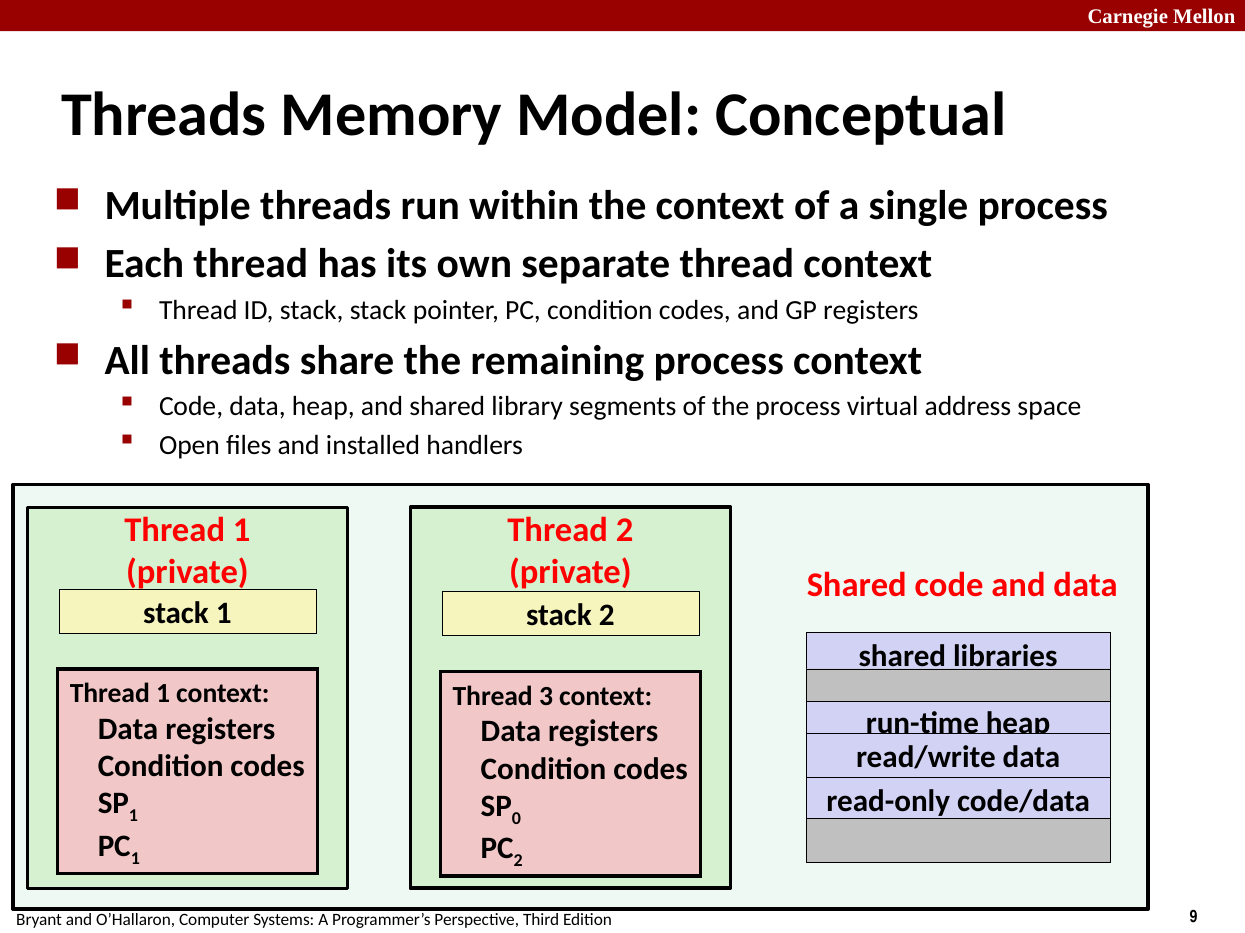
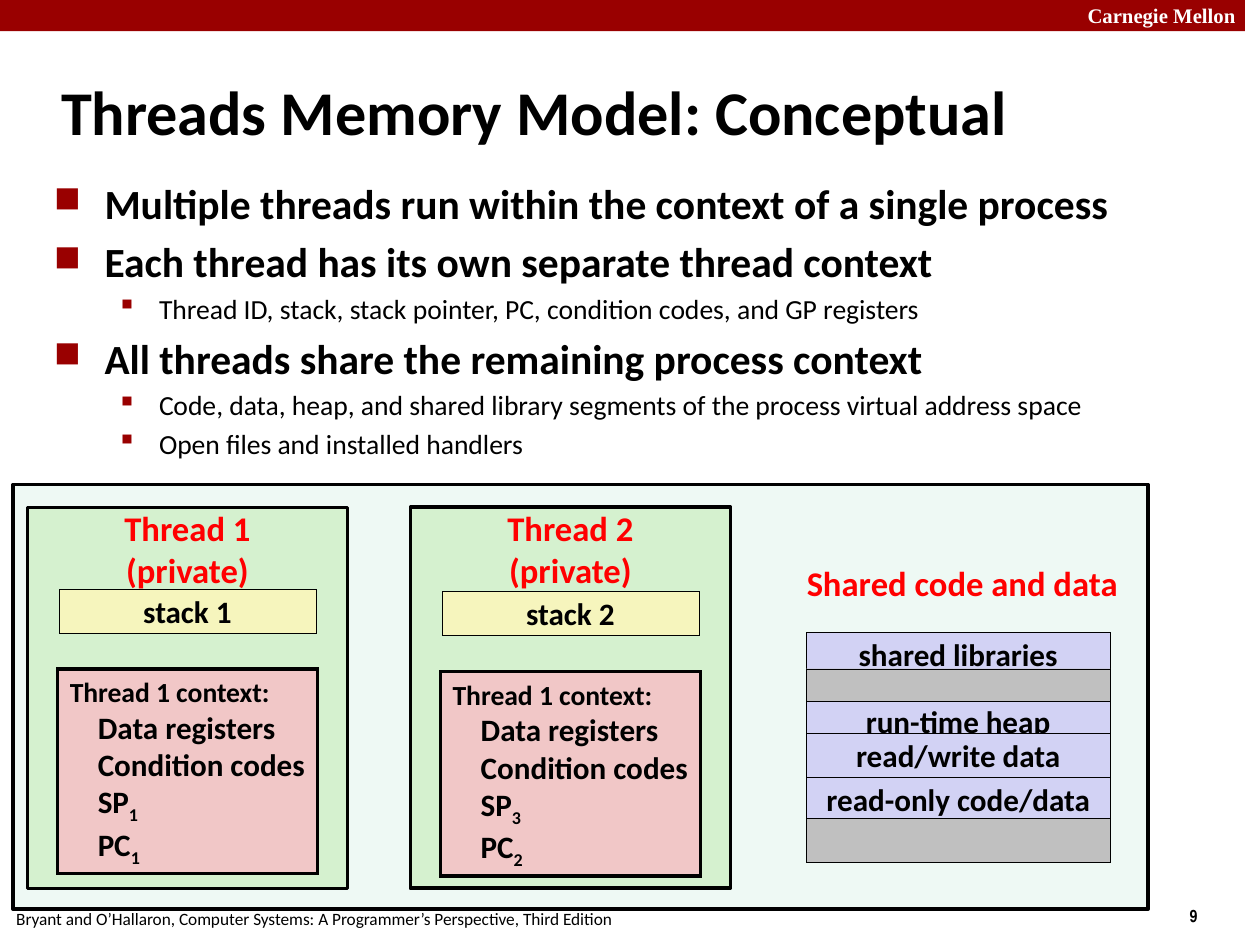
3: 3 -> 1 (546, 697)
0: 0 -> 3 (516, 819)
